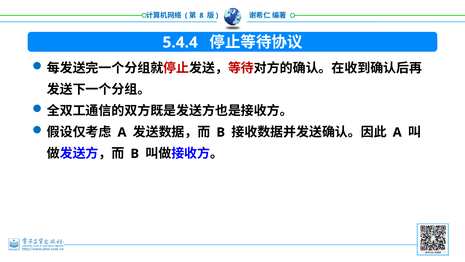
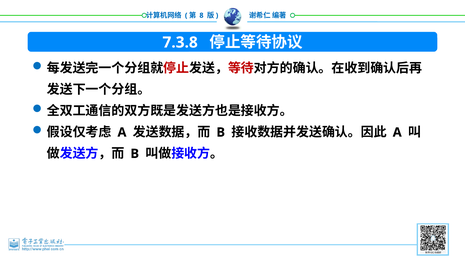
5.4.4: 5.4.4 -> 7.3.8 (180, 42)
